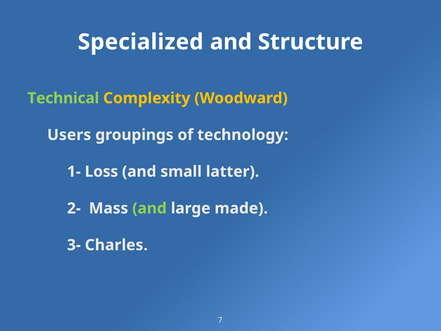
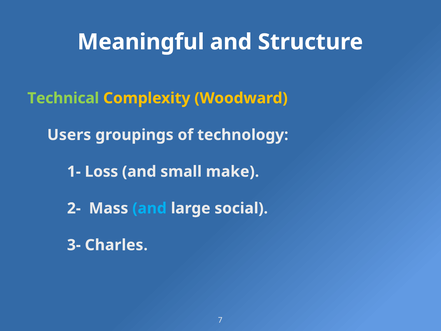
Specialized: Specialized -> Meaningful (141, 42)
latter: latter -> make (232, 171)
and colour: light green -> light blue (150, 208)
made: made -> social (241, 208)
